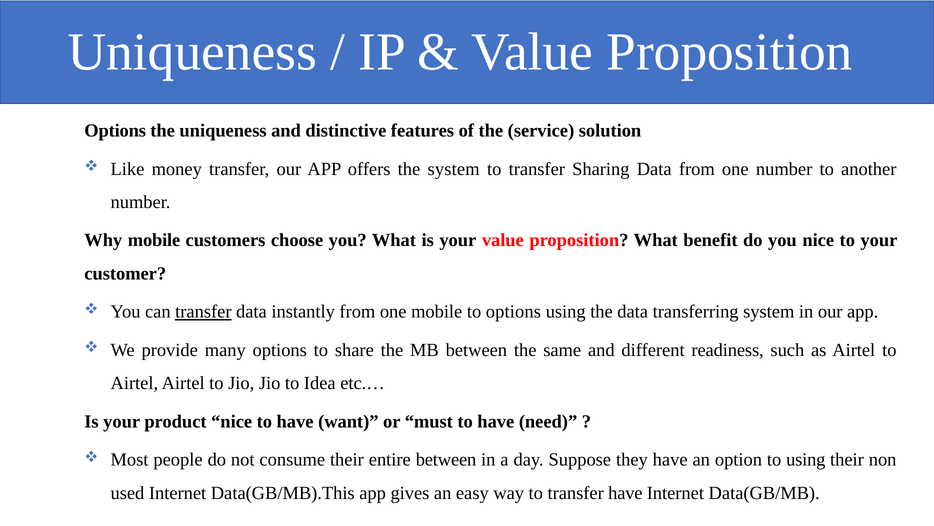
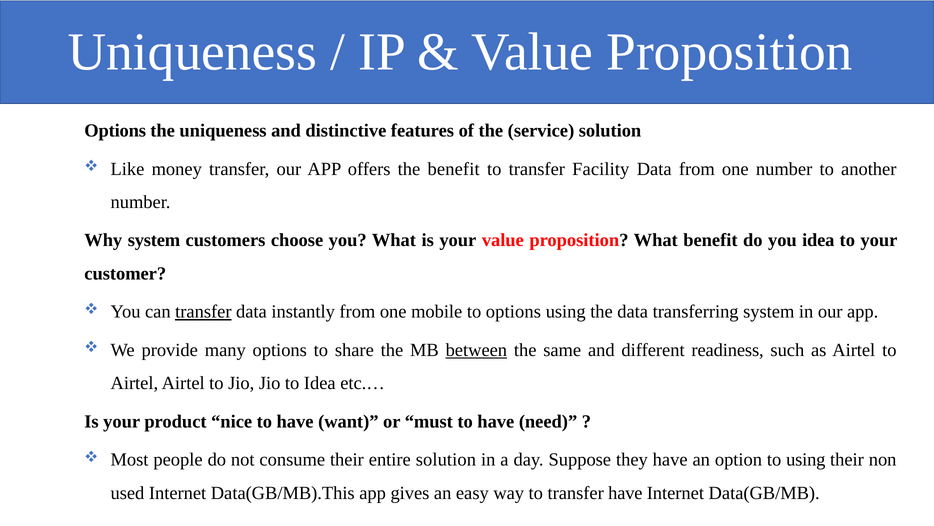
the system: system -> benefit (454, 169)
Sharing: Sharing -> Facility (601, 169)
Why mobile: mobile -> system (154, 240)
you nice: nice -> idea (818, 240)
between underline: none -> present (476, 350)
entire between: between -> solution (446, 459)
